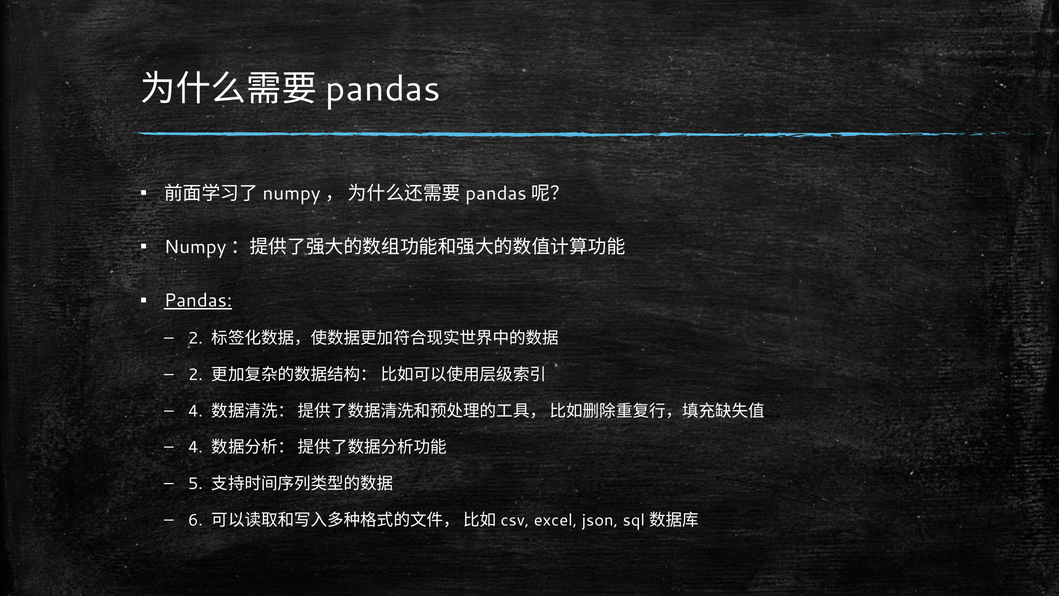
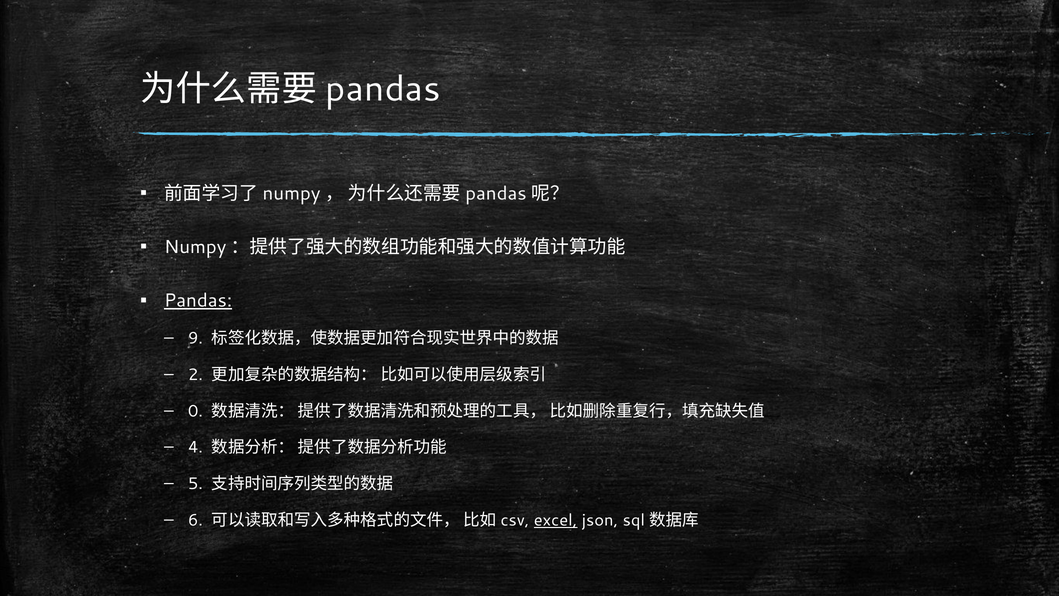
2: 2 -> 9 (195, 338)
4: 4 -> 0 (195, 411)
excel underline: none -> present (556, 520)
